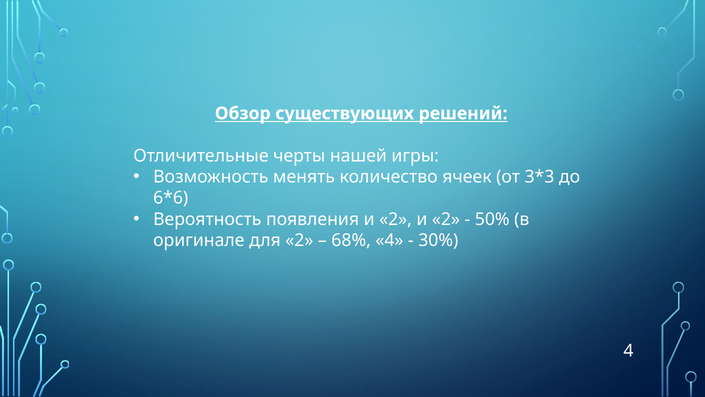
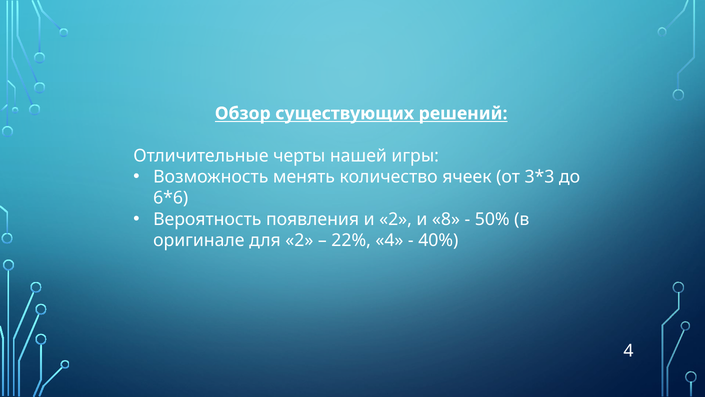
2 и 2: 2 -> 8 (446, 219)
68%: 68% -> 22% (351, 240)
30%: 30% -> 40% (438, 240)
